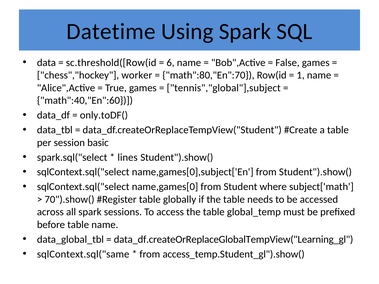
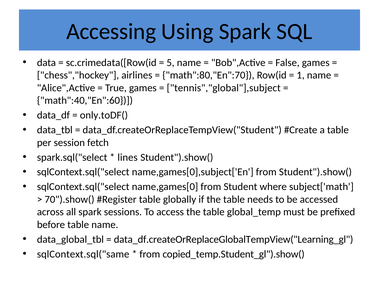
Datetime: Datetime -> Accessing (111, 32)
sc.threshold([Row(id: sc.threshold([Row(id -> sc.crimedata([Row(id (111, 63)
6: 6 -> 5 (170, 63)
worker: worker -> airlines (137, 75)
basic: basic -> fetch (98, 143)
access_temp.Student_gl").show(: access_temp.Student_gl").show( -> copied_temp.Student_gl").show( (234, 254)
